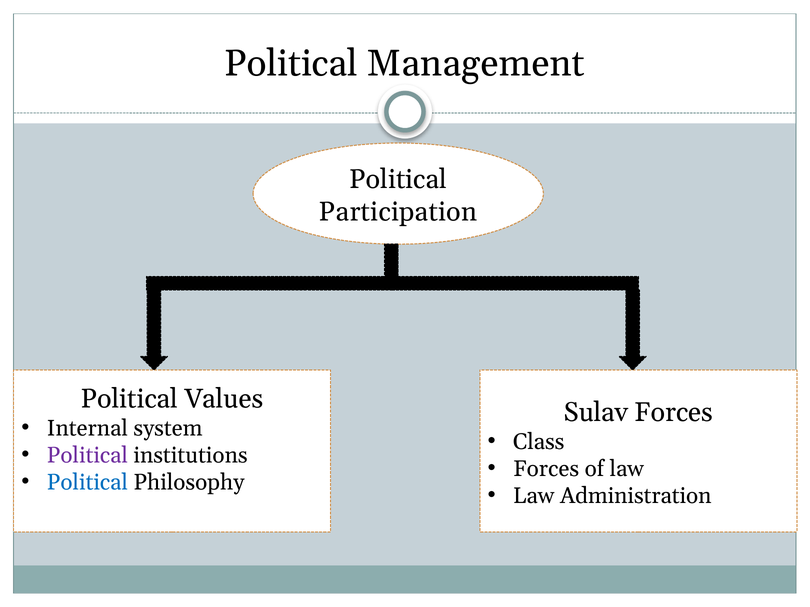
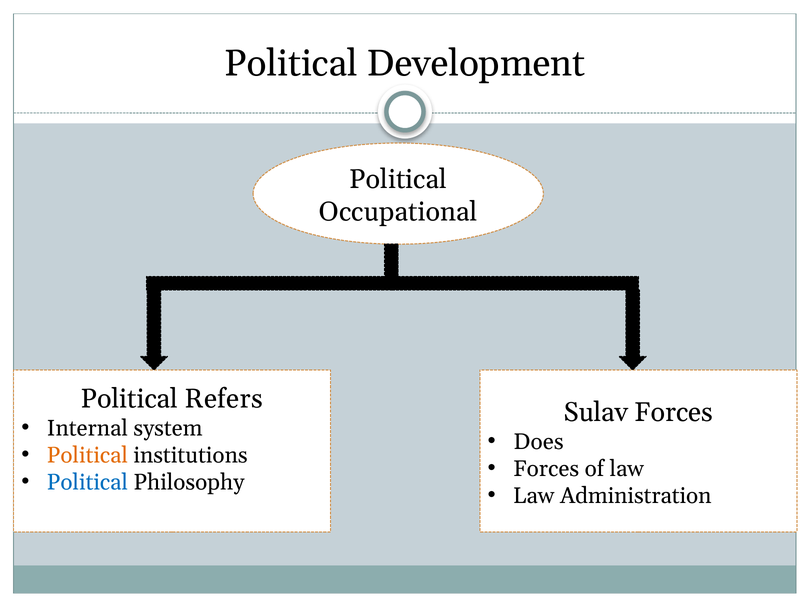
Management: Management -> Development (476, 64)
Participation: Participation -> Occupational (398, 212)
Values: Values -> Refers (224, 399)
Class: Class -> Does (539, 442)
Political colour: purple -> orange (87, 456)
